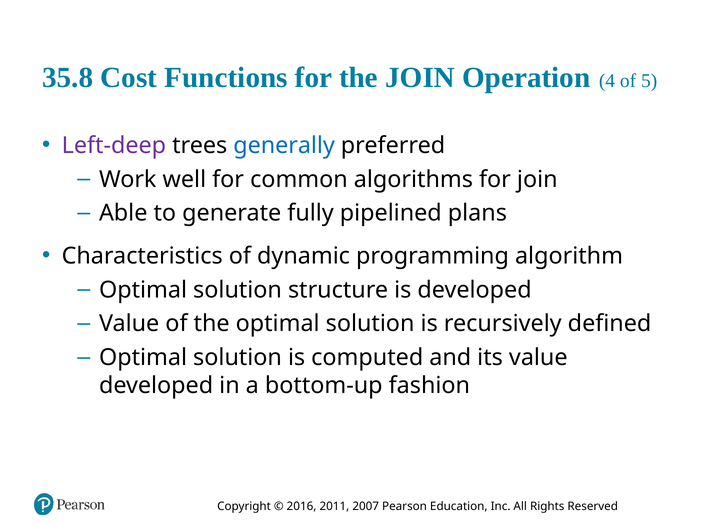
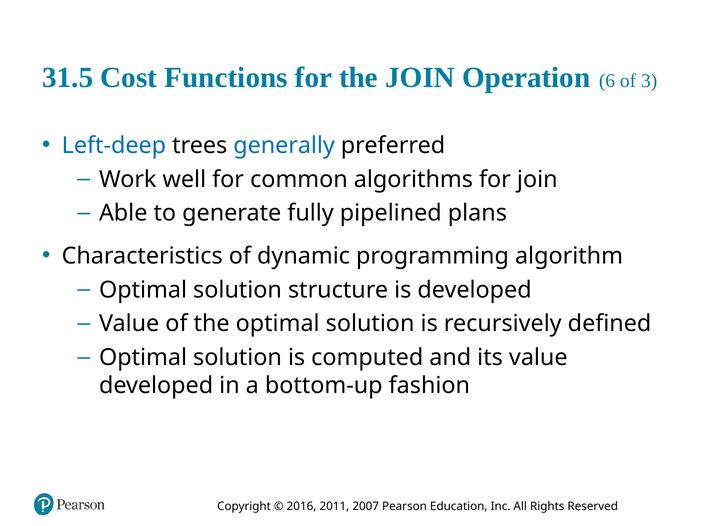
35.8: 35.8 -> 31.5 (68, 77)
4: 4 -> 6 (607, 81)
5: 5 -> 3 (649, 81)
Left-deep colour: purple -> blue (114, 145)
